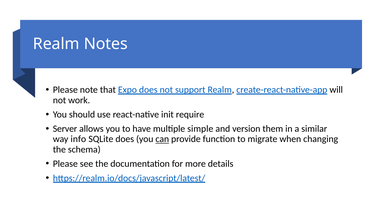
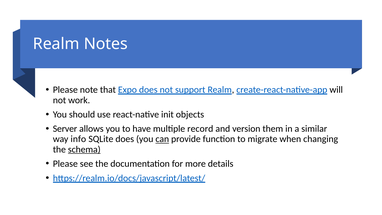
require: require -> objects (190, 114)
simple: simple -> record (200, 129)
schema underline: none -> present (84, 149)
